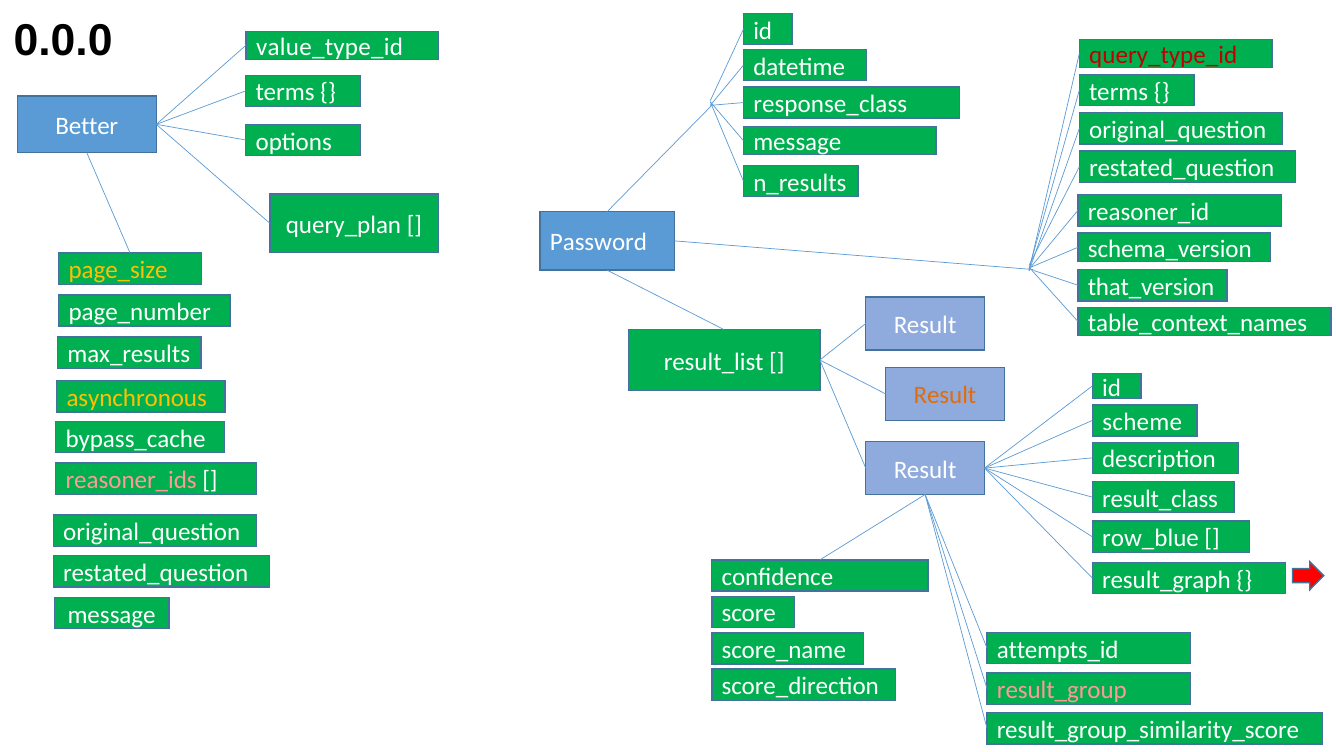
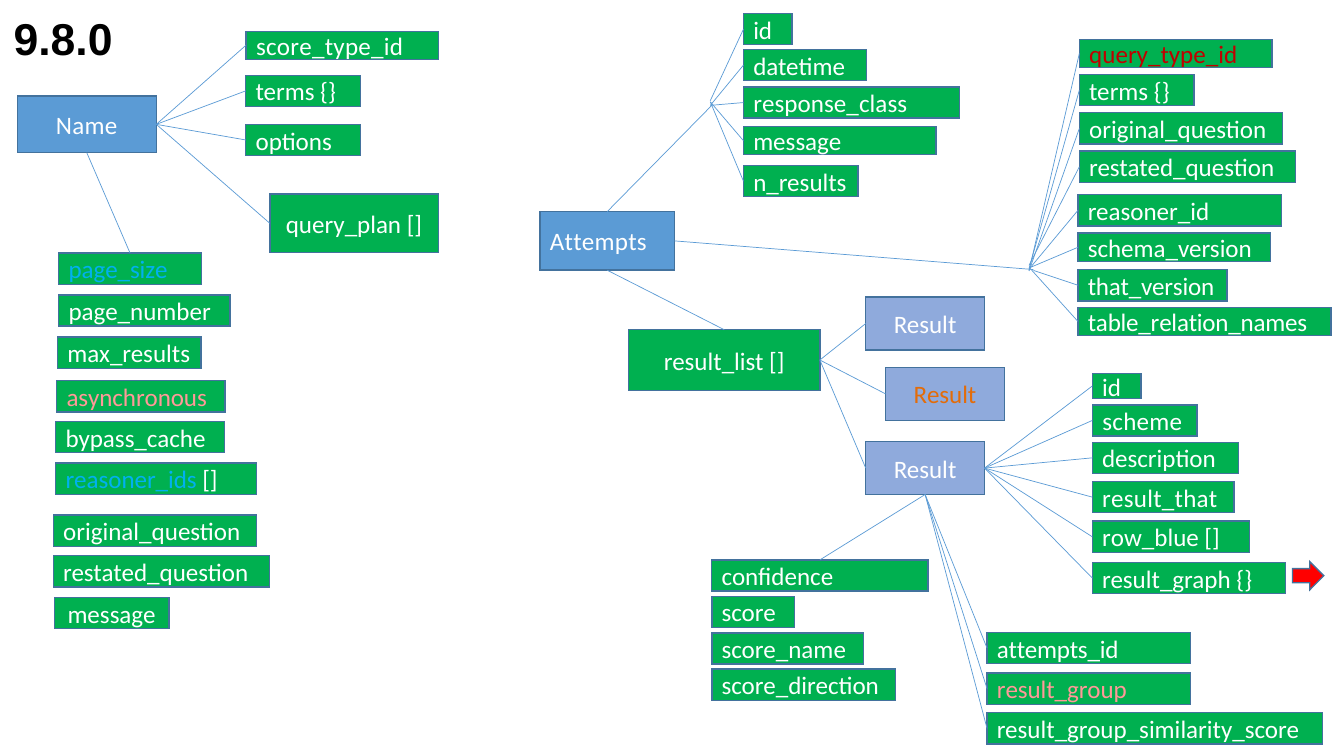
0.0.0: 0.0.0 -> 9.8.0 (63, 41)
value_type_id: value_type_id -> score_type_id (330, 47)
Better: Better -> Name (87, 126)
Password: Password -> Attempts (598, 242)
page_size colour: yellow -> light blue (118, 270)
table_context_names: table_context_names -> table_relation_names (1198, 323)
asynchronous colour: yellow -> pink (137, 398)
reasoner_ids colour: pink -> light blue (131, 480)
result_class: result_class -> result_that (1160, 499)
